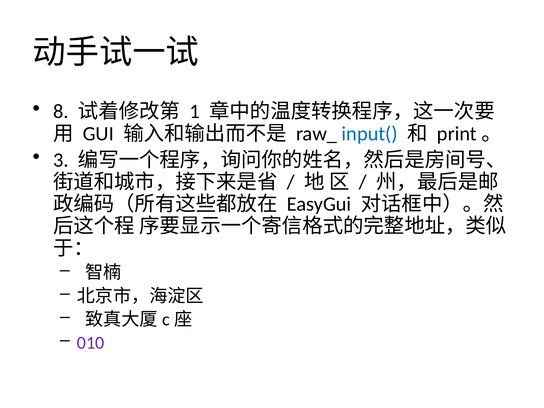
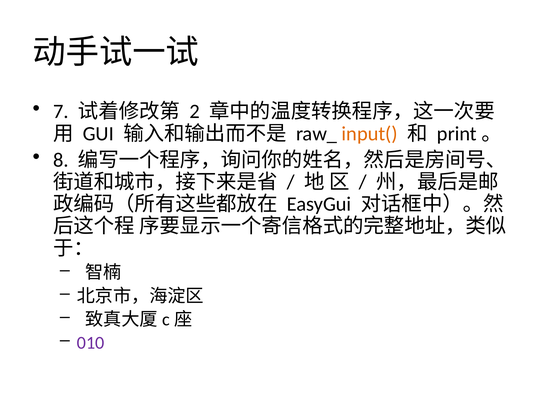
8: 8 -> 7 (61, 112)
1: 1 -> 2 (195, 112)
input( colour: blue -> orange (370, 134)
3: 3 -> 8 (61, 160)
